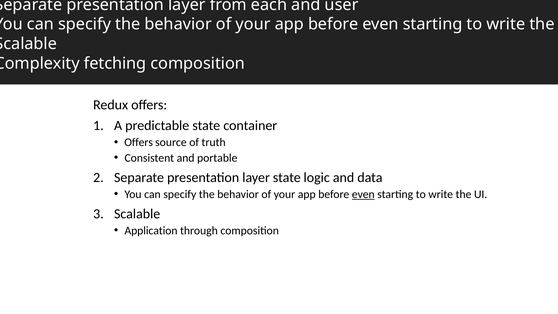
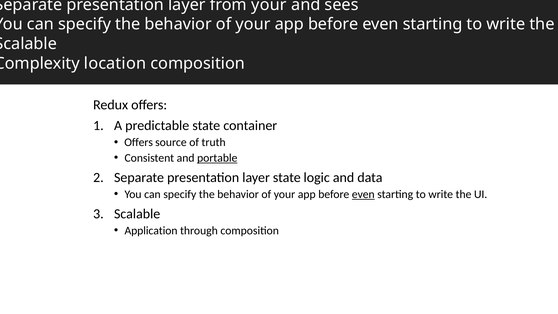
from each: each -> your (269, 5)
user: user -> sees (342, 5)
fetching: fetching -> location (115, 63)
portable underline: none -> present (217, 158)
